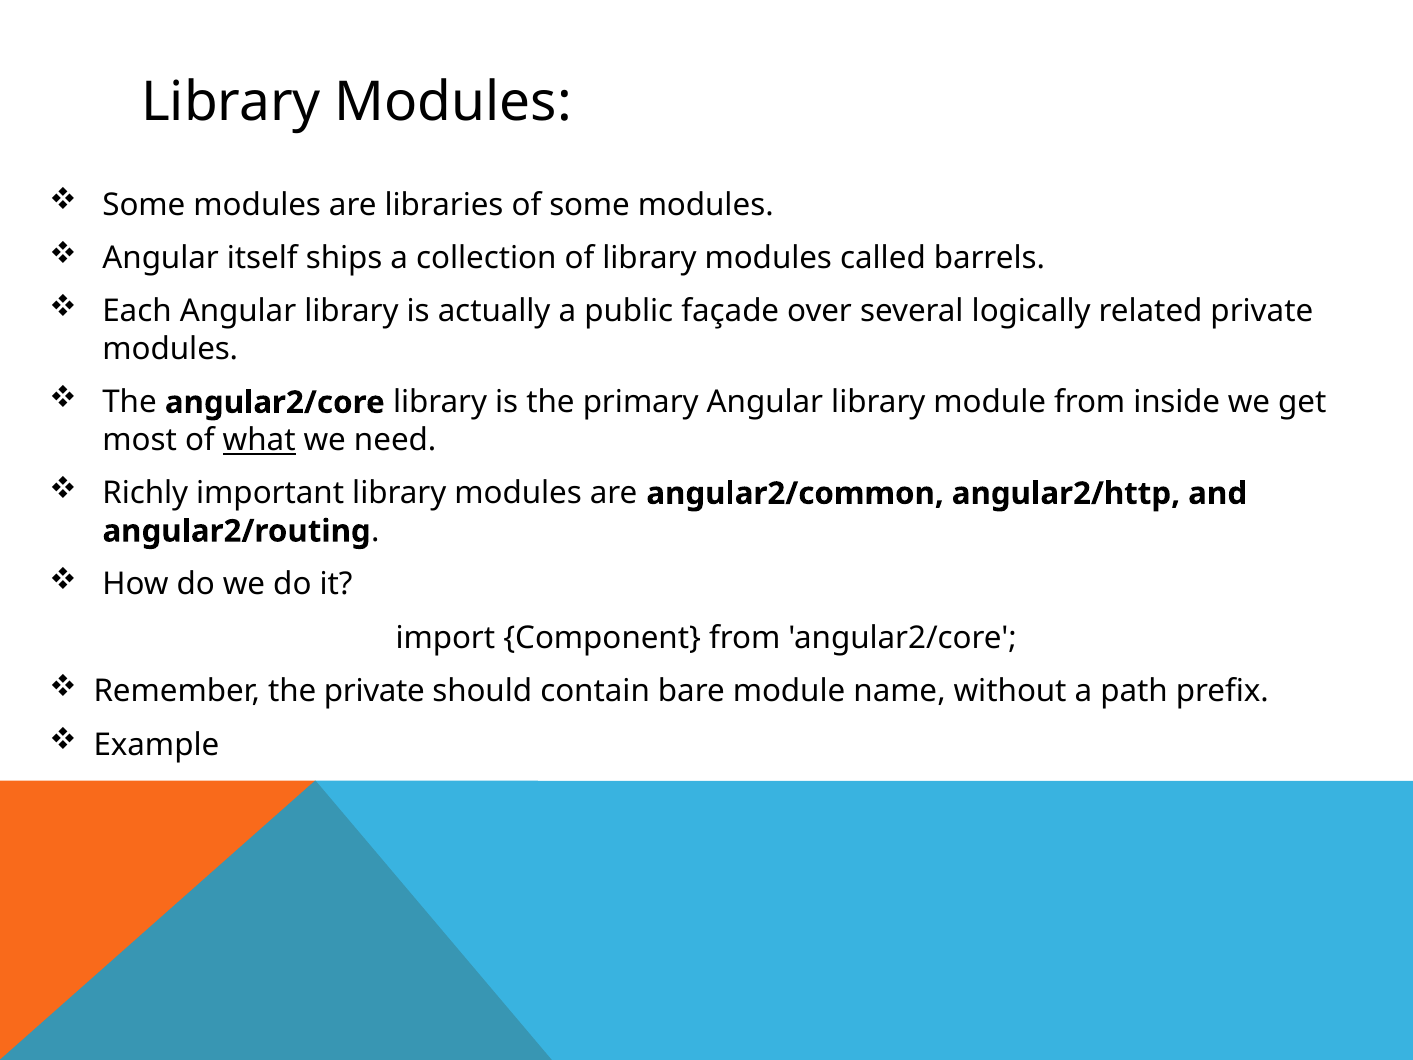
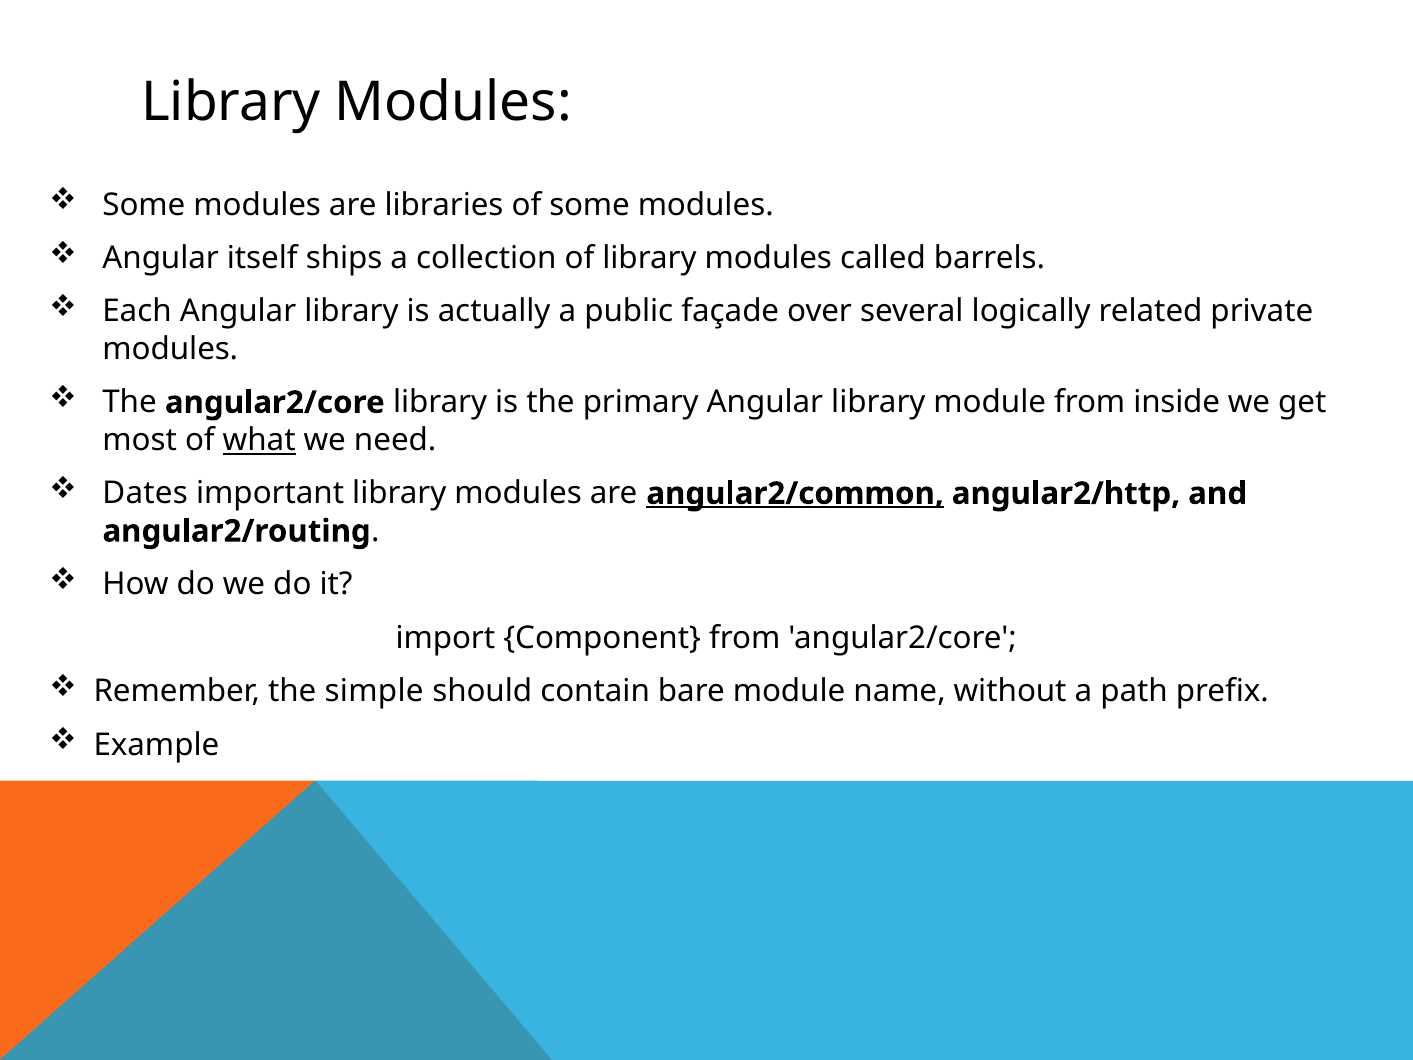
Richly: Richly -> Dates (145, 493)
angular2/common underline: none -> present (795, 493)
the private: private -> simple (374, 691)
